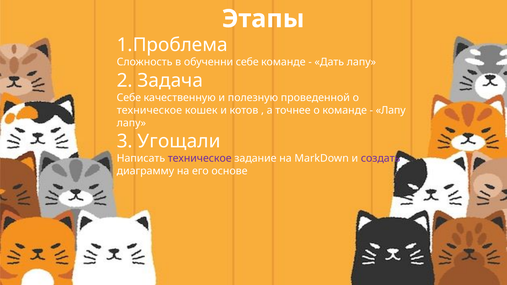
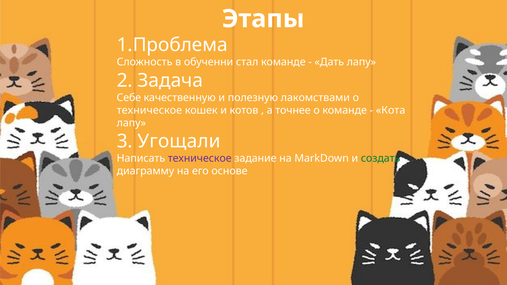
обученни себе: себе -> стал (247, 62)
проведенной: проведенной -> лакомствами (315, 98)
Лапу: Лапу -> Кота (391, 110)
создать colour: purple -> green (381, 159)
